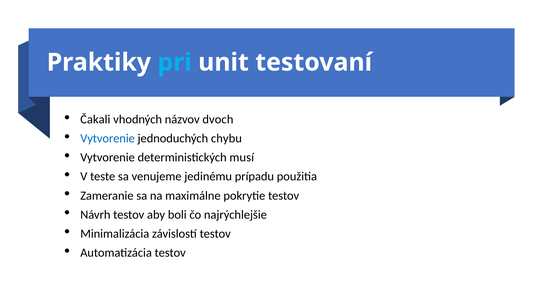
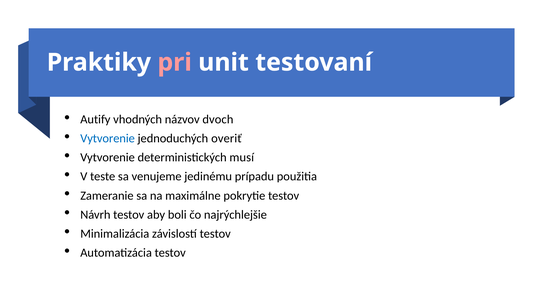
pri colour: light blue -> pink (175, 62)
Čakali: Čakali -> Autify (95, 120)
chybu: chybu -> overiť (226, 139)
